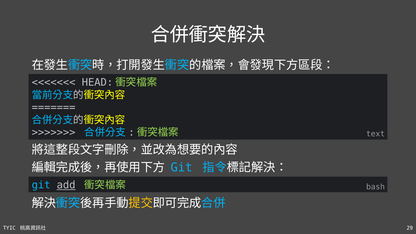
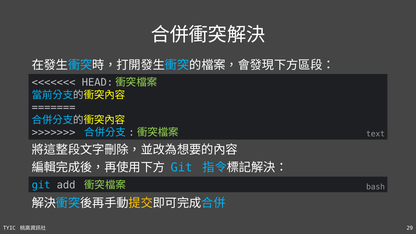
add underline: present -> none (66, 185)
